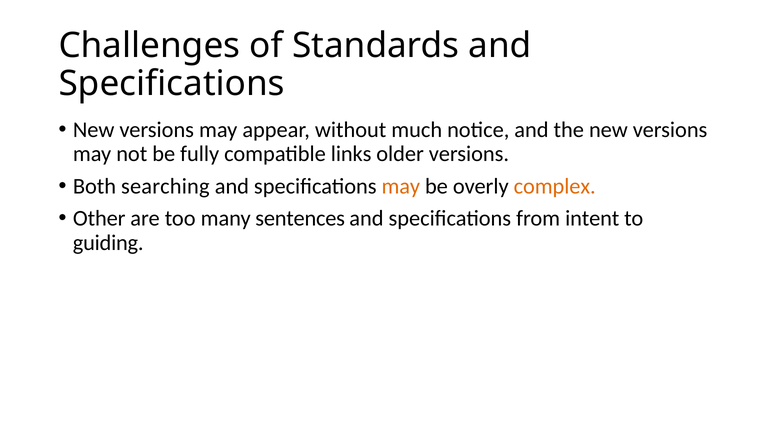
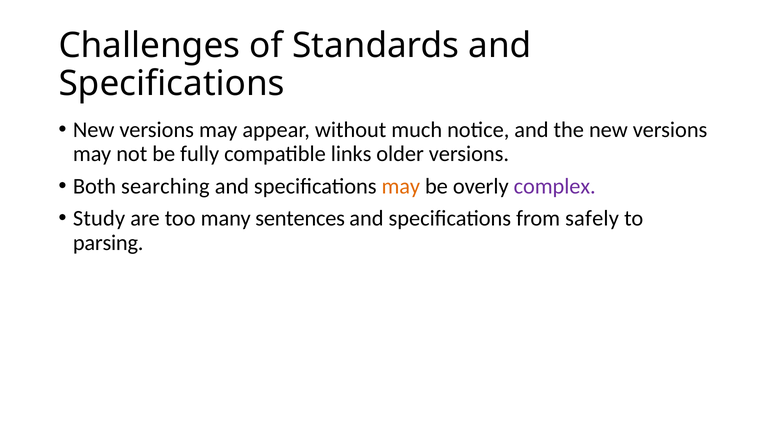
complex colour: orange -> purple (555, 186)
Other: Other -> Study (99, 218)
intent: intent -> safely (592, 218)
guiding: guiding -> parsing (108, 243)
